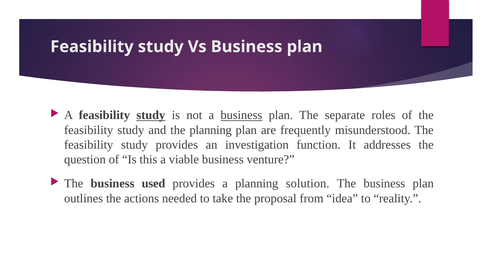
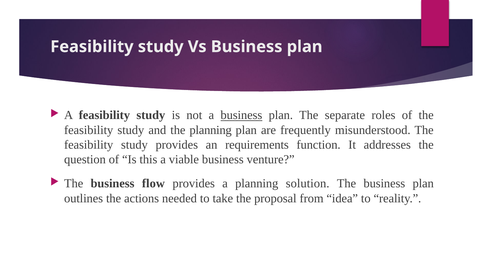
study underline: present -> none (151, 115)
investigation: investigation -> requirements (257, 145)
used: used -> flow (153, 183)
